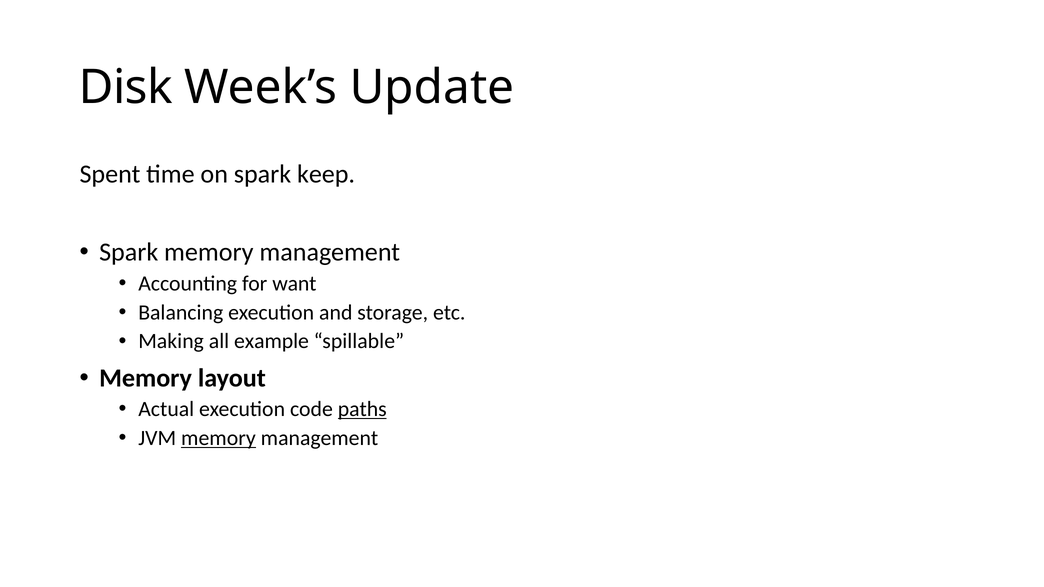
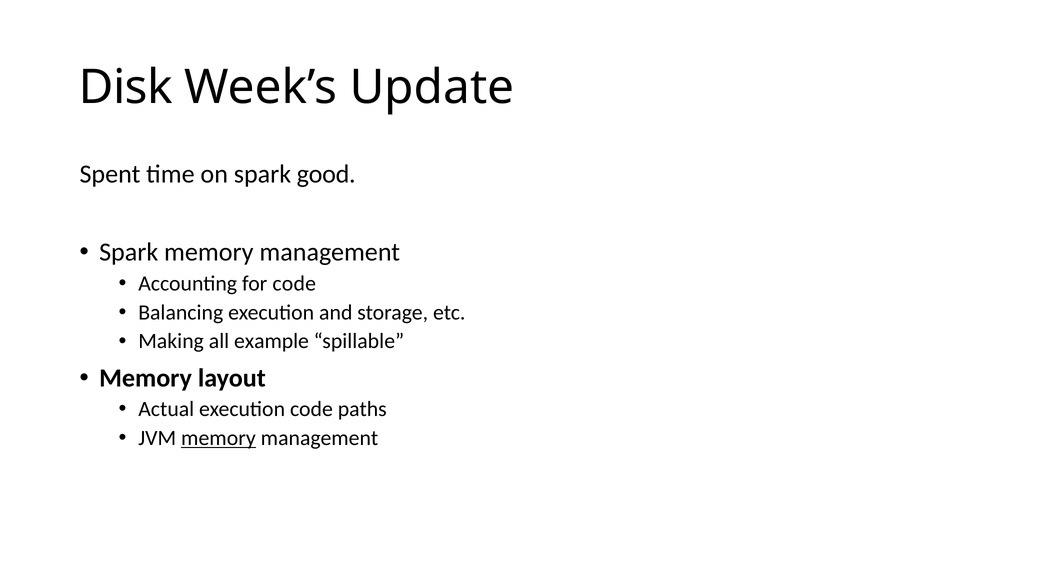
keep: keep -> good (326, 174)
for want: want -> code (294, 284)
paths underline: present -> none (362, 409)
